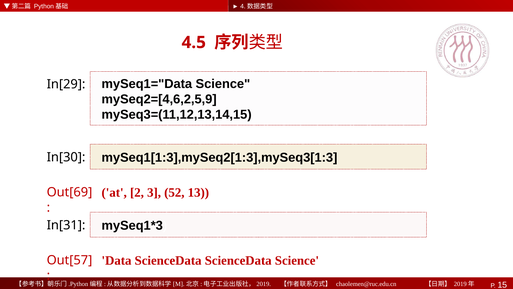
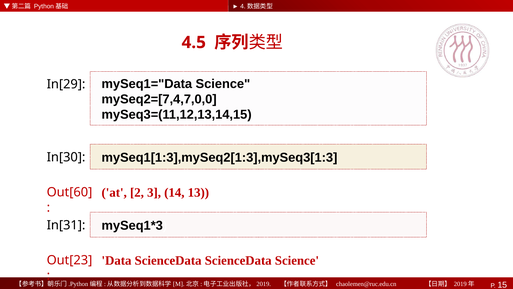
mySeq2=[4,6,2,5,9: mySeq2=[4,6,2,5,9 -> mySeq2=[7,4,7,0,0 (159, 99)
52: 52 -> 14 (174, 192)
Out[69: Out[69 -> Out[60 (70, 192)
Out[57: Out[57 -> Out[23 (70, 260)
